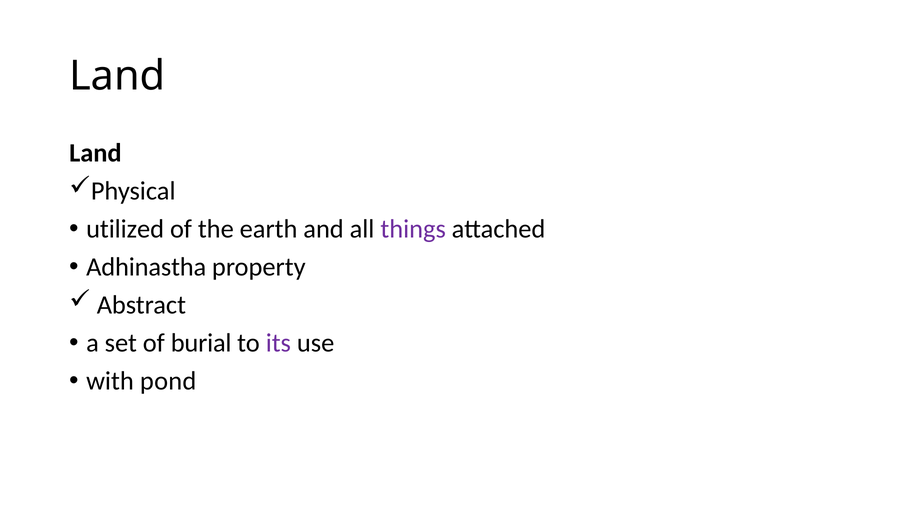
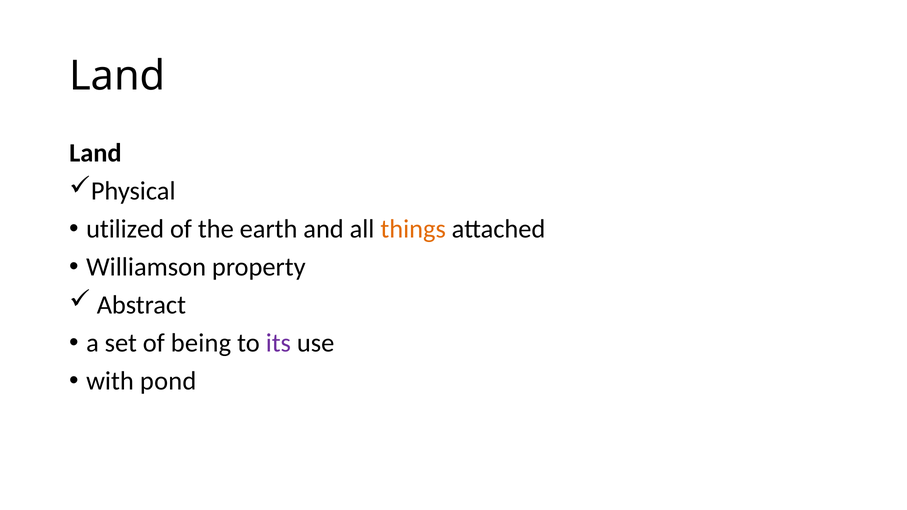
things colour: purple -> orange (413, 229)
Adhinastha: Adhinastha -> Williamson (146, 267)
burial: burial -> being (201, 343)
